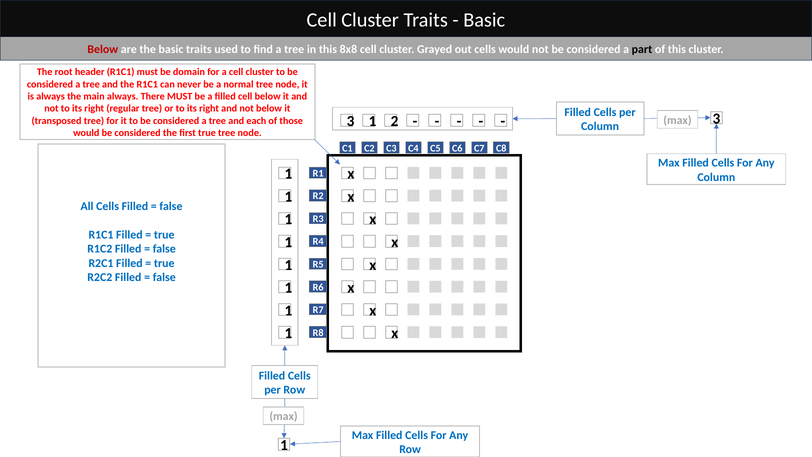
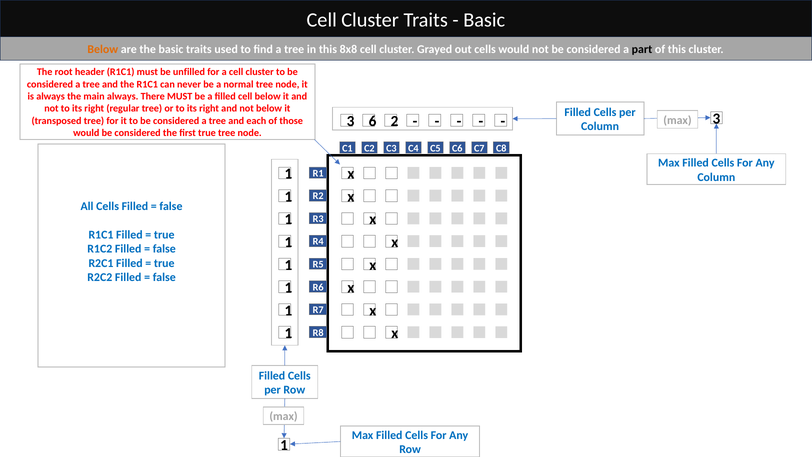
Below colour: red -> orange (103, 49)
domain: domain -> unfilled (189, 72)
3 1: 1 -> 6 (373, 121)
